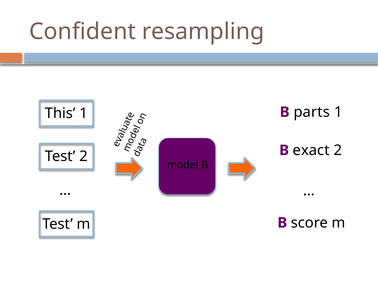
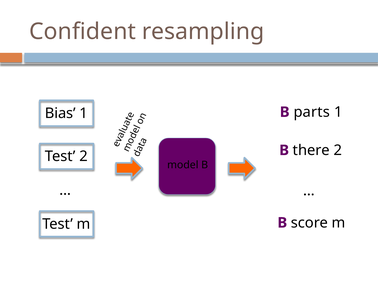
This: This -> Bias (60, 113)
exact: exact -> there (311, 151)
